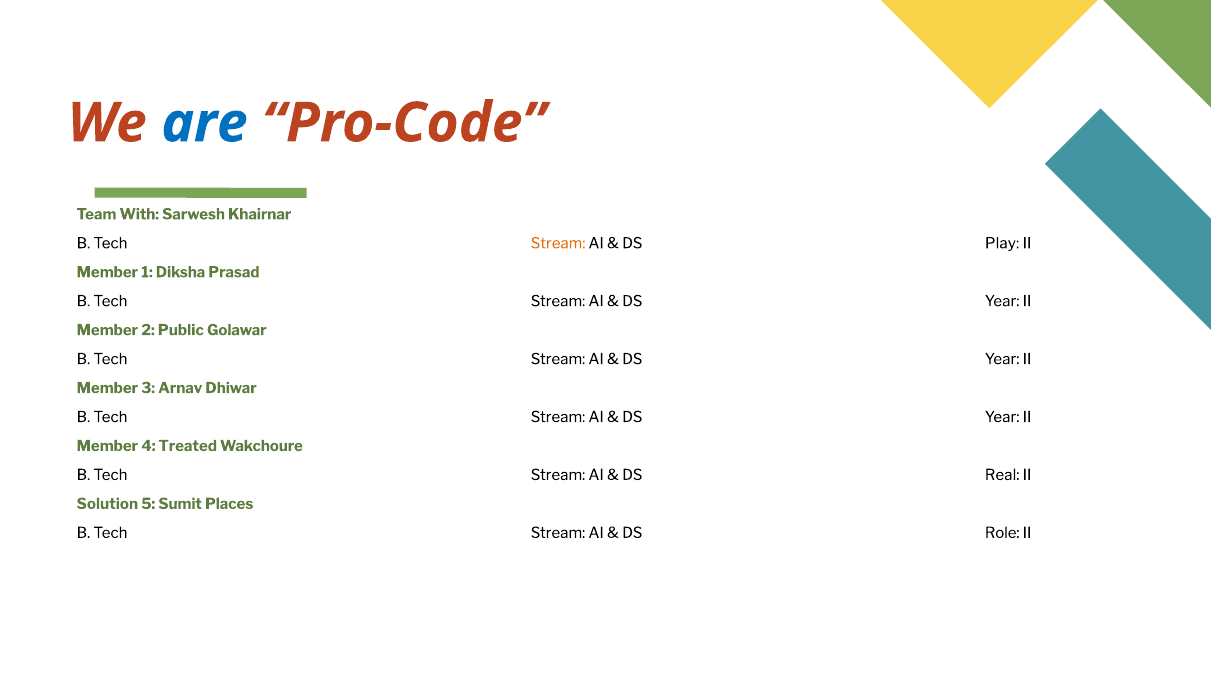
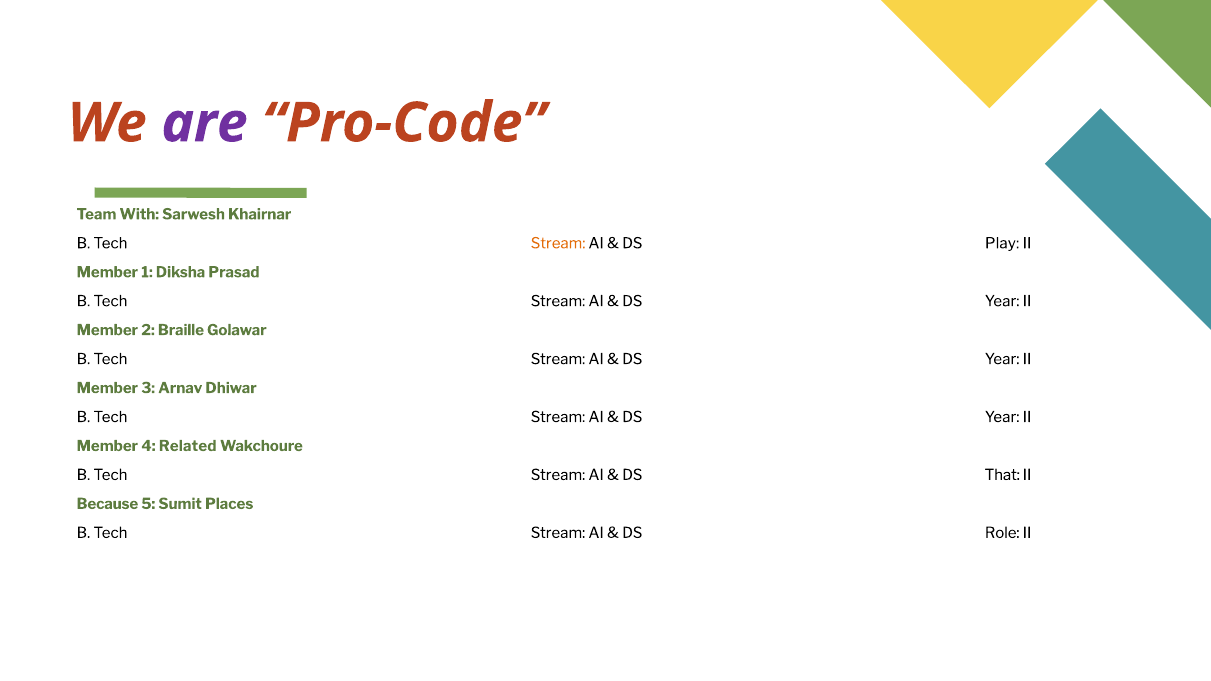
are colour: blue -> purple (205, 123)
Public: Public -> Braille (181, 330)
Treated: Treated -> Related (188, 446)
Real: Real -> That (1002, 475)
Solution: Solution -> Because (107, 504)
